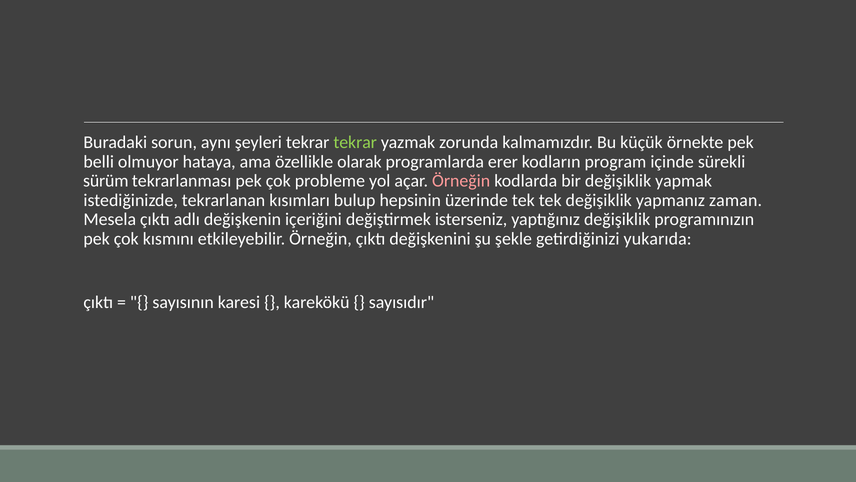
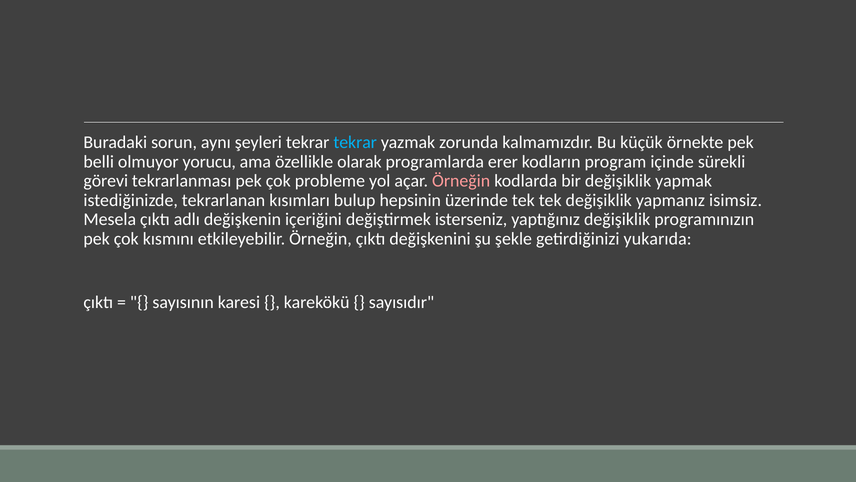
tekrar colour: light green -> light blue (355, 142)
hataya: hataya -> yorucu (209, 162)
sürüm: sürüm -> görevi (106, 181)
zaman: zaman -> isimsiz (736, 200)
